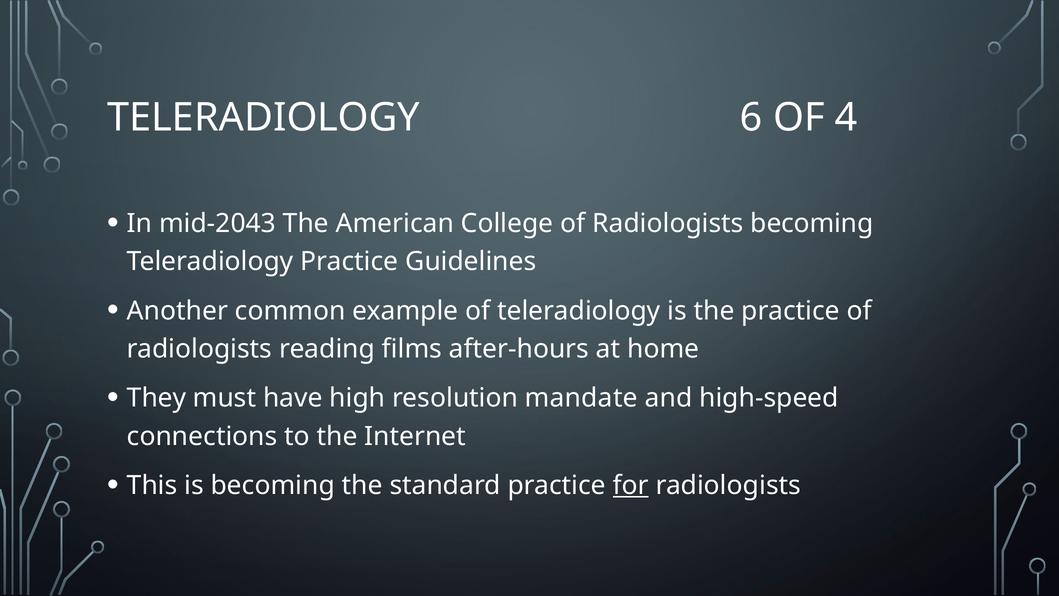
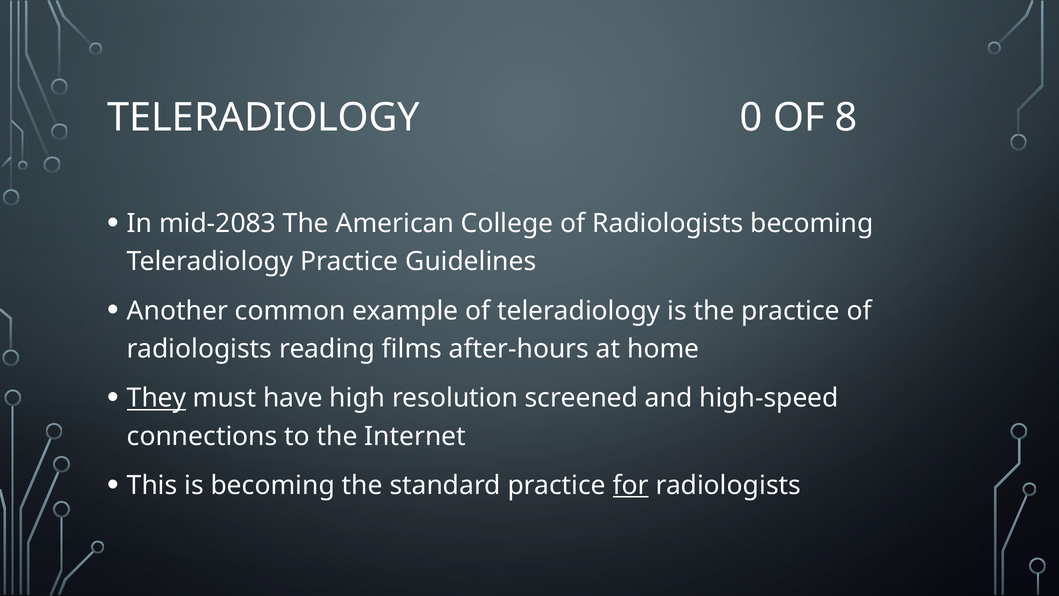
6: 6 -> 0 (751, 118)
4: 4 -> 8 (846, 118)
mid-2043: mid-2043 -> mid-2083 (218, 223)
They underline: none -> present (156, 398)
mandate: mandate -> screened (581, 398)
